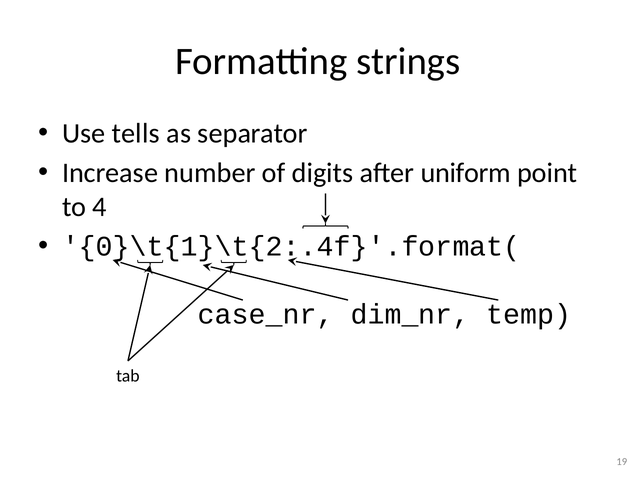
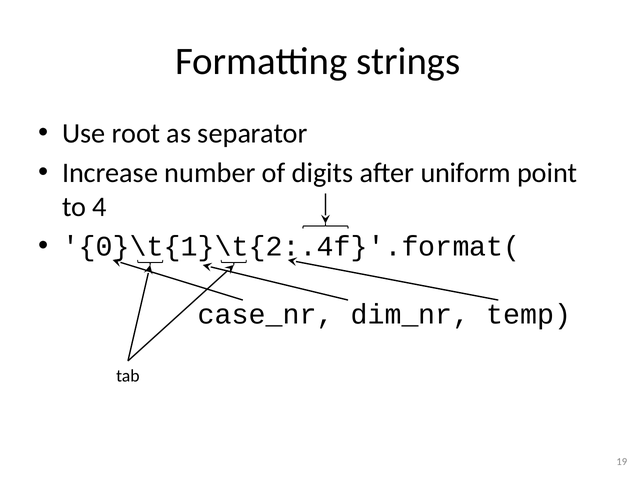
tells: tells -> root (136, 133)
